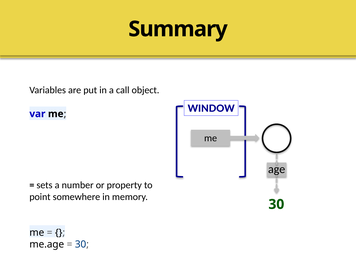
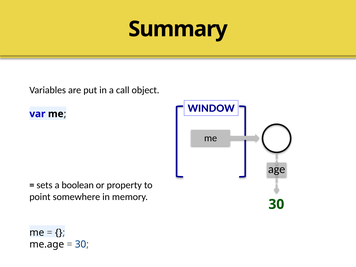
number: number -> boolean (78, 185)
